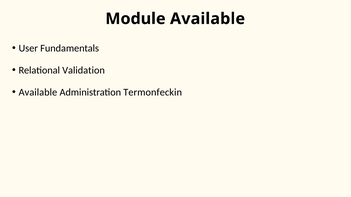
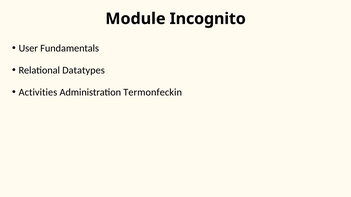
Module Available: Available -> Incognito (208, 19)
Validation: Validation -> Datatypes (84, 71)
Available: Available -> Activities (38, 93)
